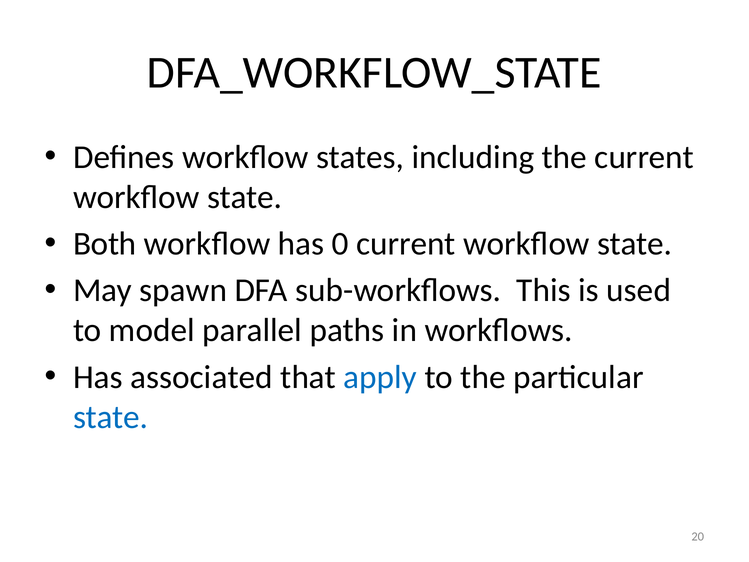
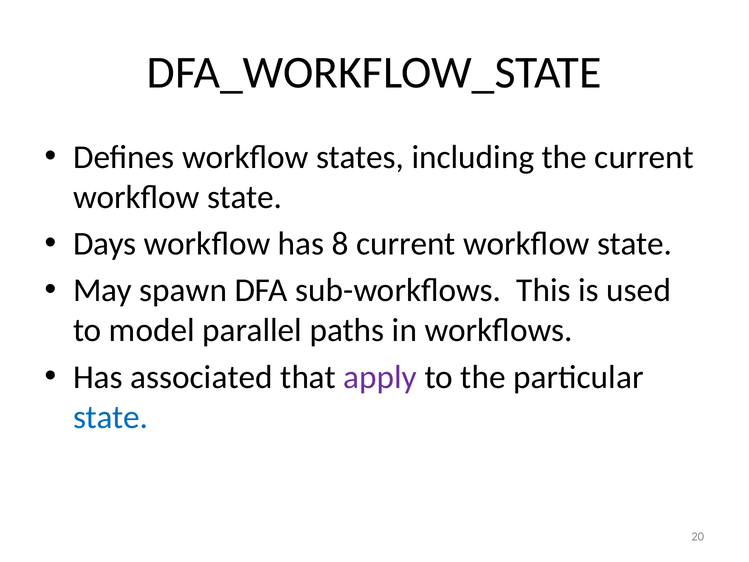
Both: Both -> Days (105, 244)
0: 0 -> 8 (340, 244)
apply colour: blue -> purple (380, 377)
